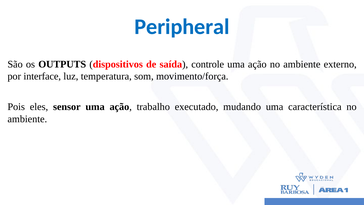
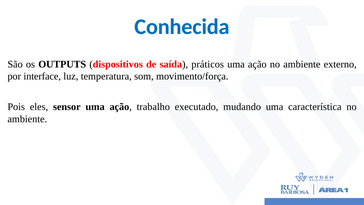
Peripheral: Peripheral -> Conhecida (182, 27)
controle: controle -> práticos (208, 64)
